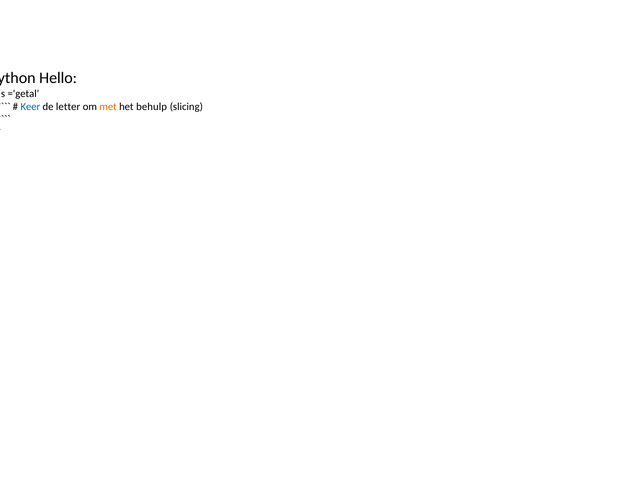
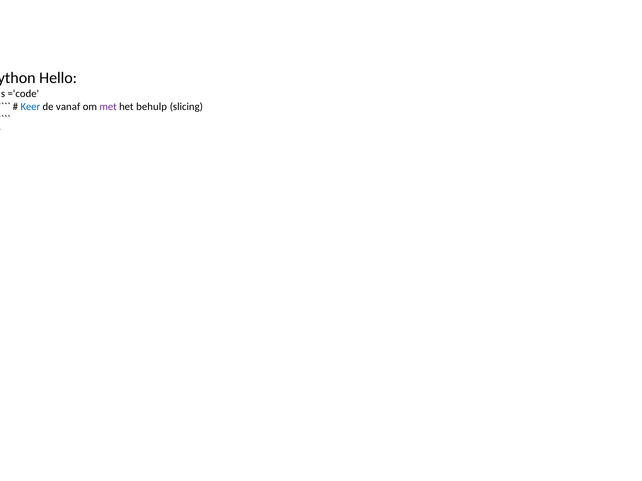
='getal: ='getal -> ='code (23, 94)
letter: letter -> vanaf (68, 107)
met colour: orange -> purple (108, 107)
